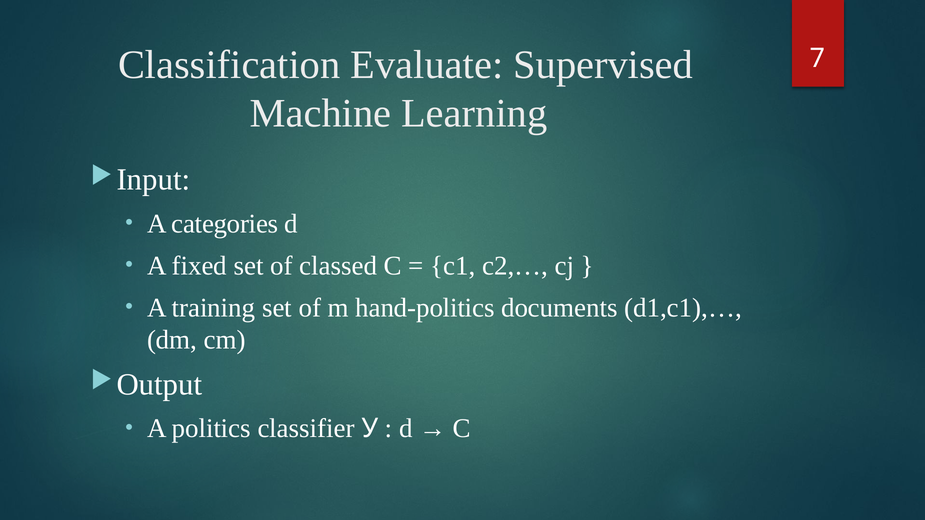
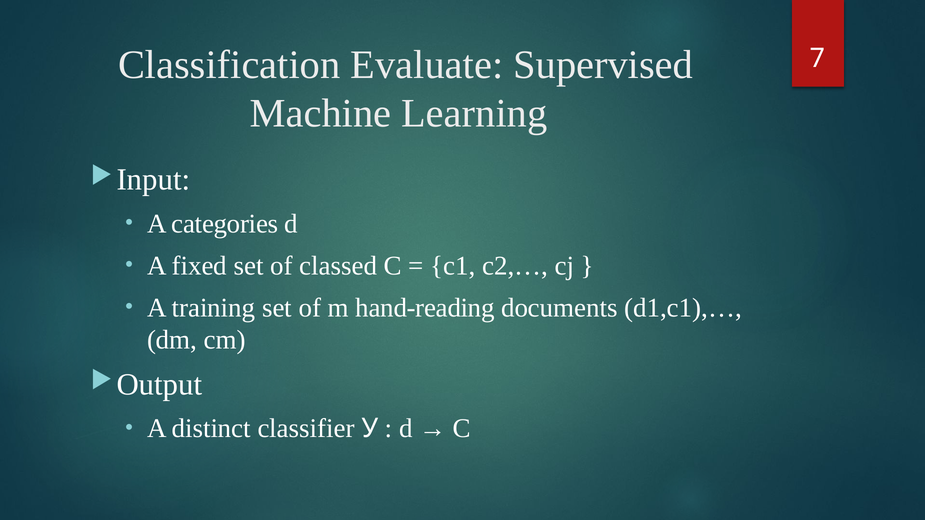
hand-politics: hand-politics -> hand-reading (425, 308)
politics: politics -> distinct (211, 429)
